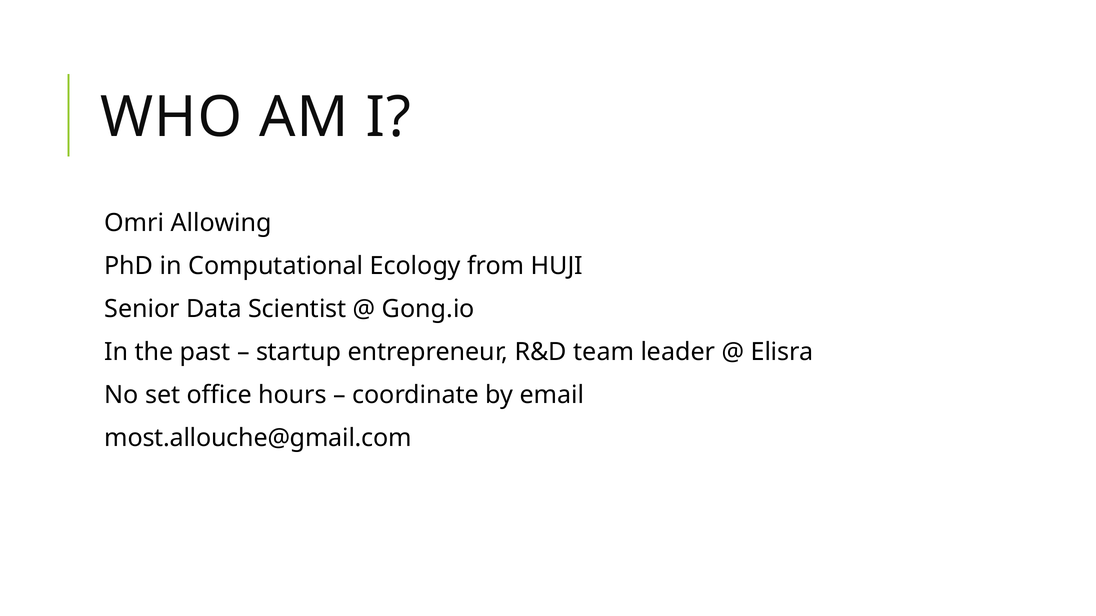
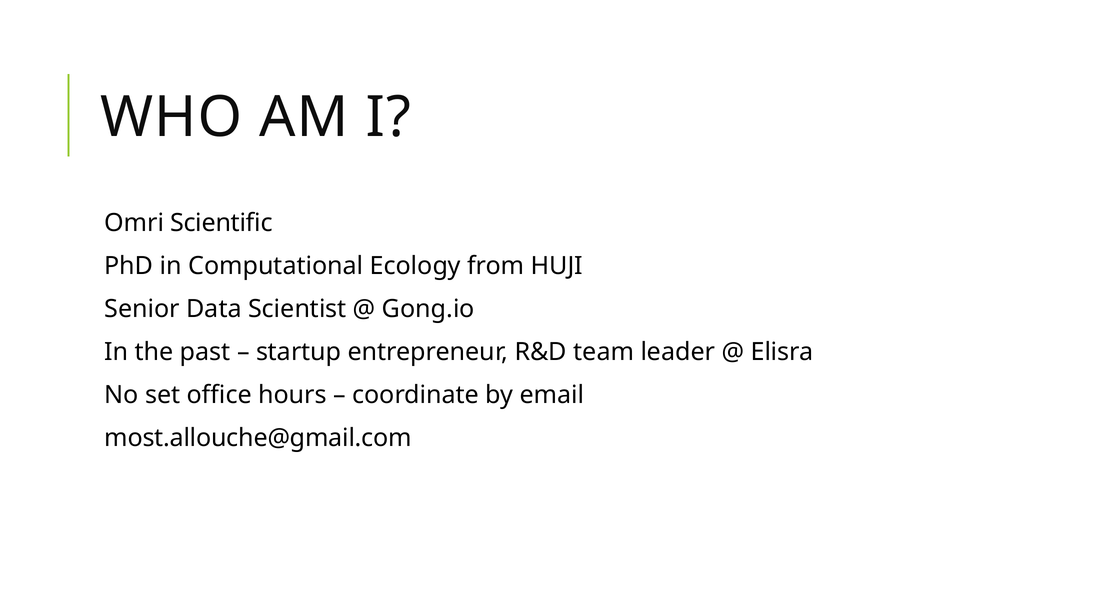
Allowing: Allowing -> Scientific (221, 223)
